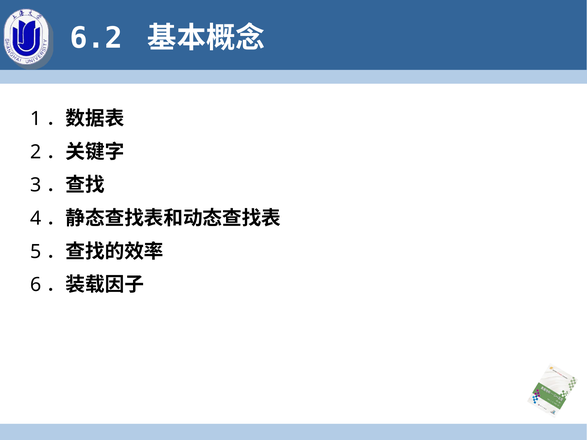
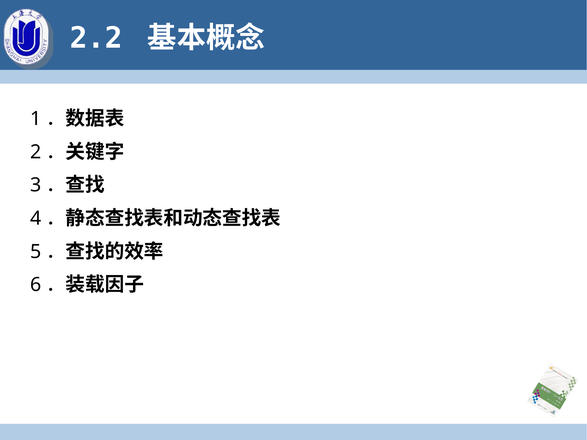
6.2: 6.2 -> 2.2 (96, 38)
